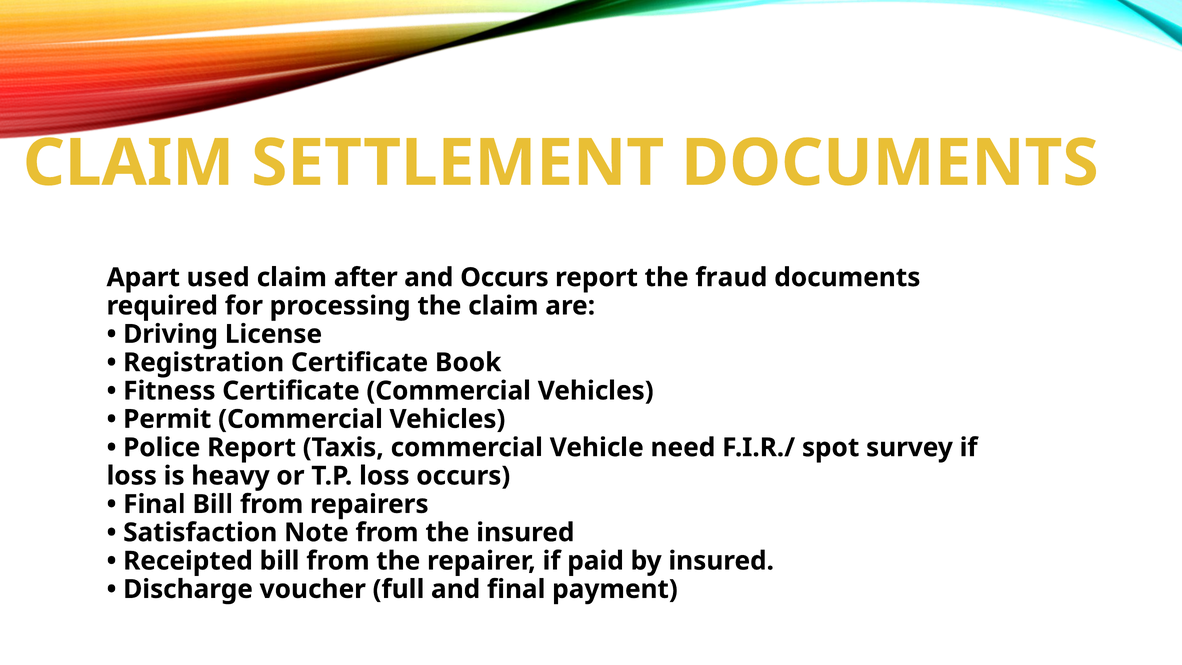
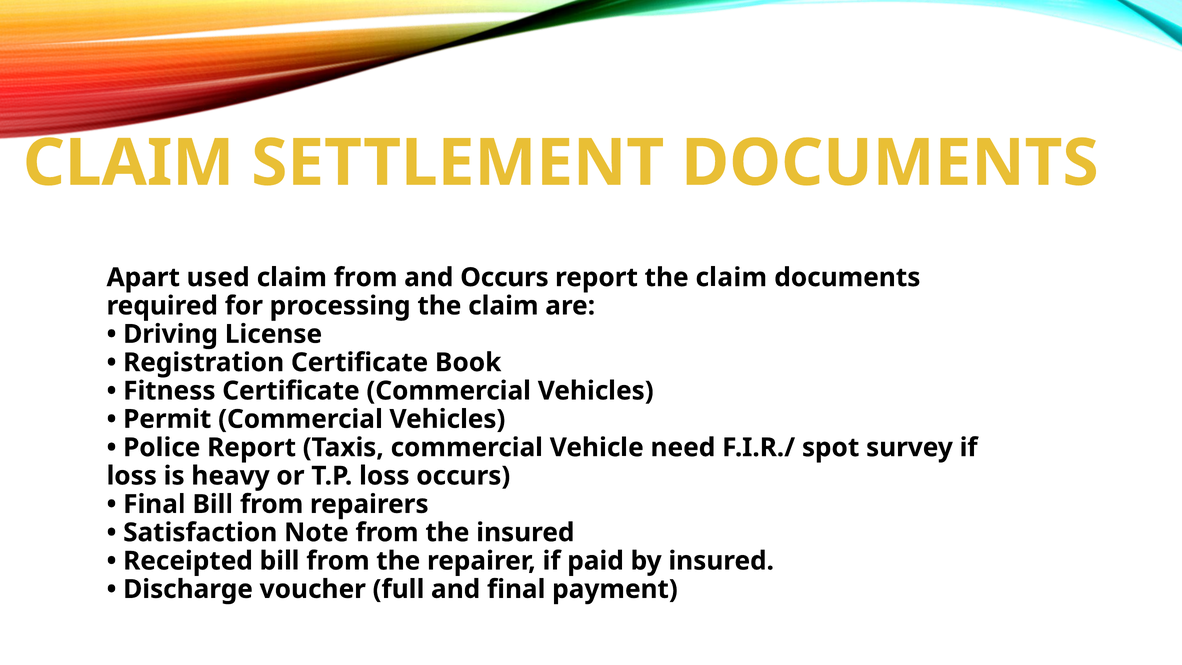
claim after: after -> from (366, 277)
report the fraud: fraud -> claim (731, 277)
